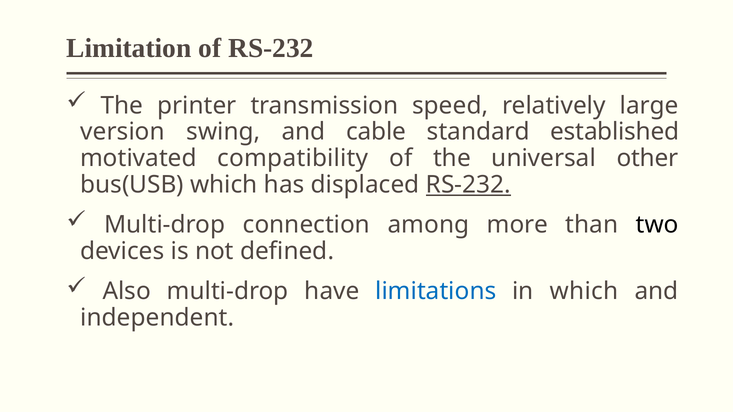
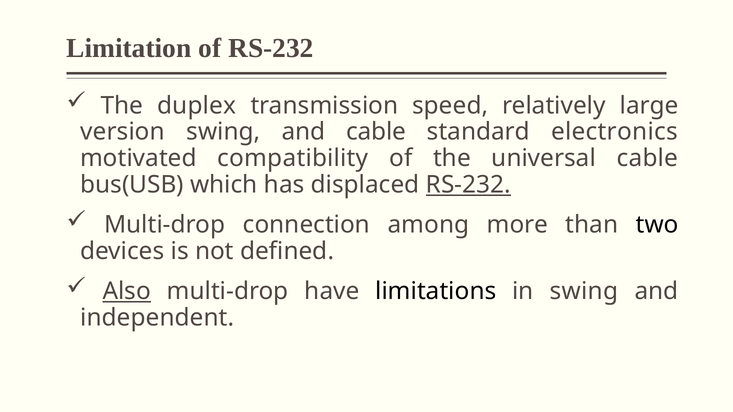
printer: printer -> duplex (197, 106)
established: established -> electronics (615, 132)
universal other: other -> cable (647, 158)
Also underline: none -> present (127, 292)
limitations colour: blue -> black (436, 292)
in which: which -> swing (584, 292)
